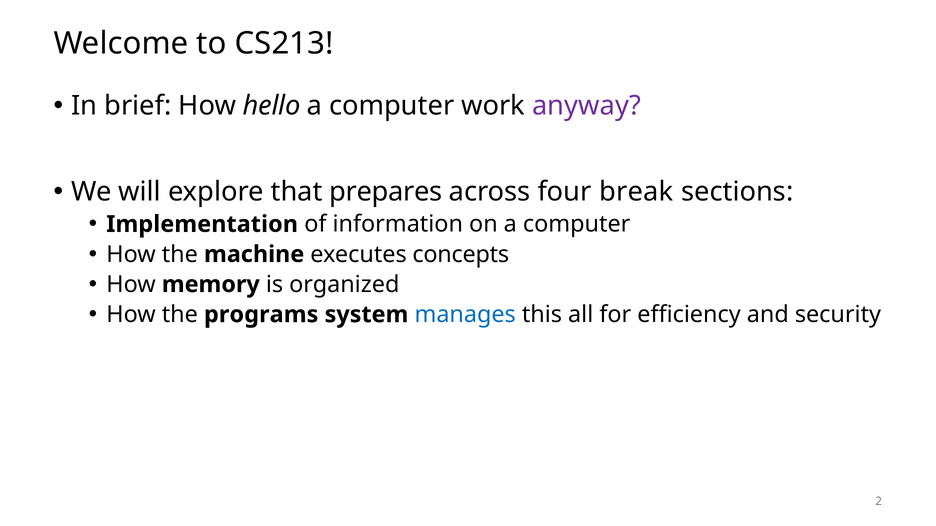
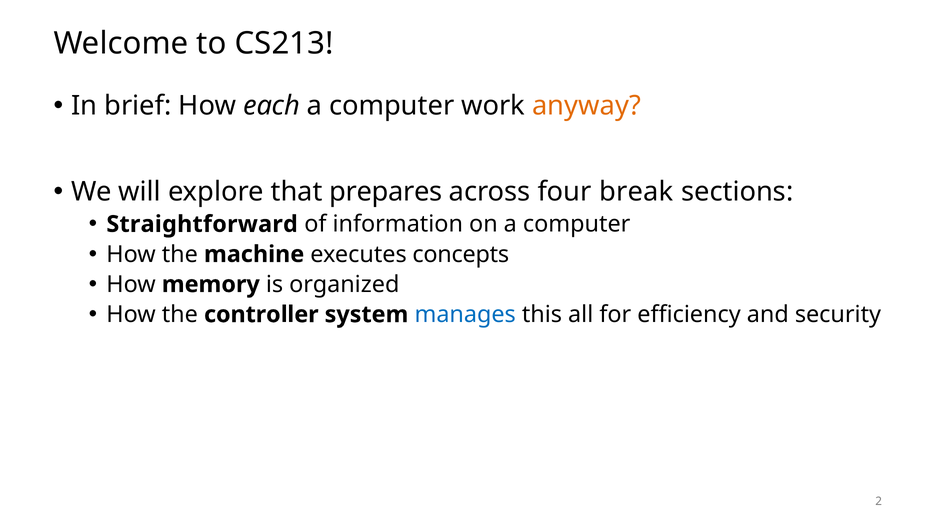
hello: hello -> each (272, 106)
anyway colour: purple -> orange (587, 106)
Implementation: Implementation -> Straightforward (202, 224)
programs: programs -> controller (261, 315)
